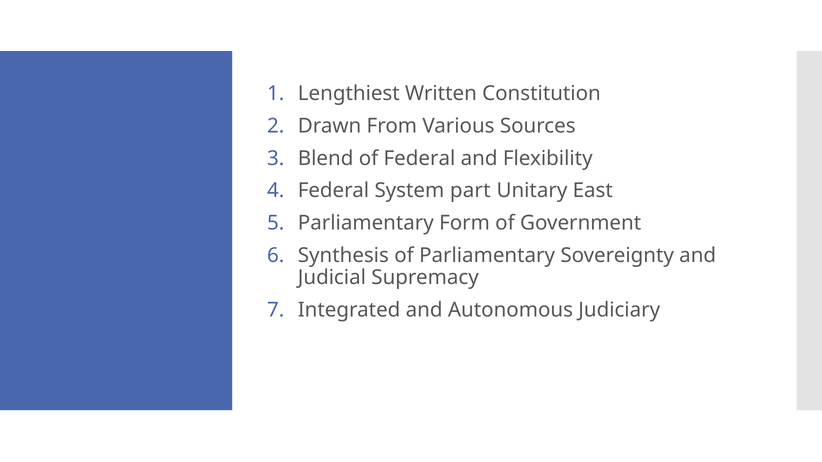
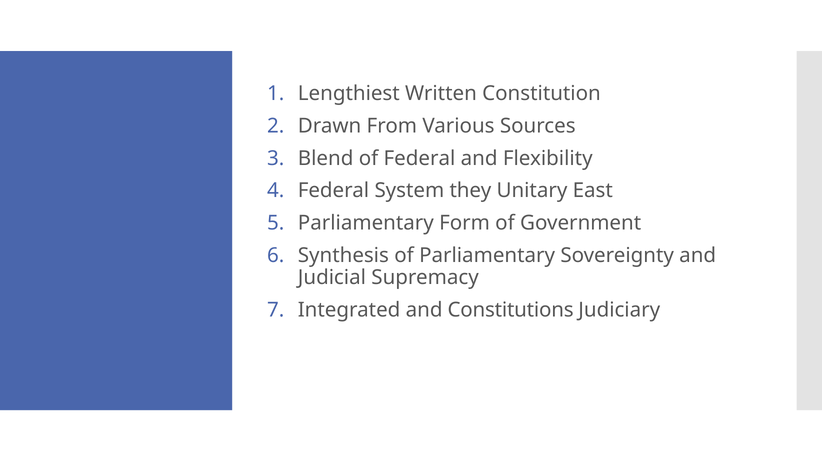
part: part -> they (470, 191)
Autonomous: Autonomous -> Constitutions (511, 310)
